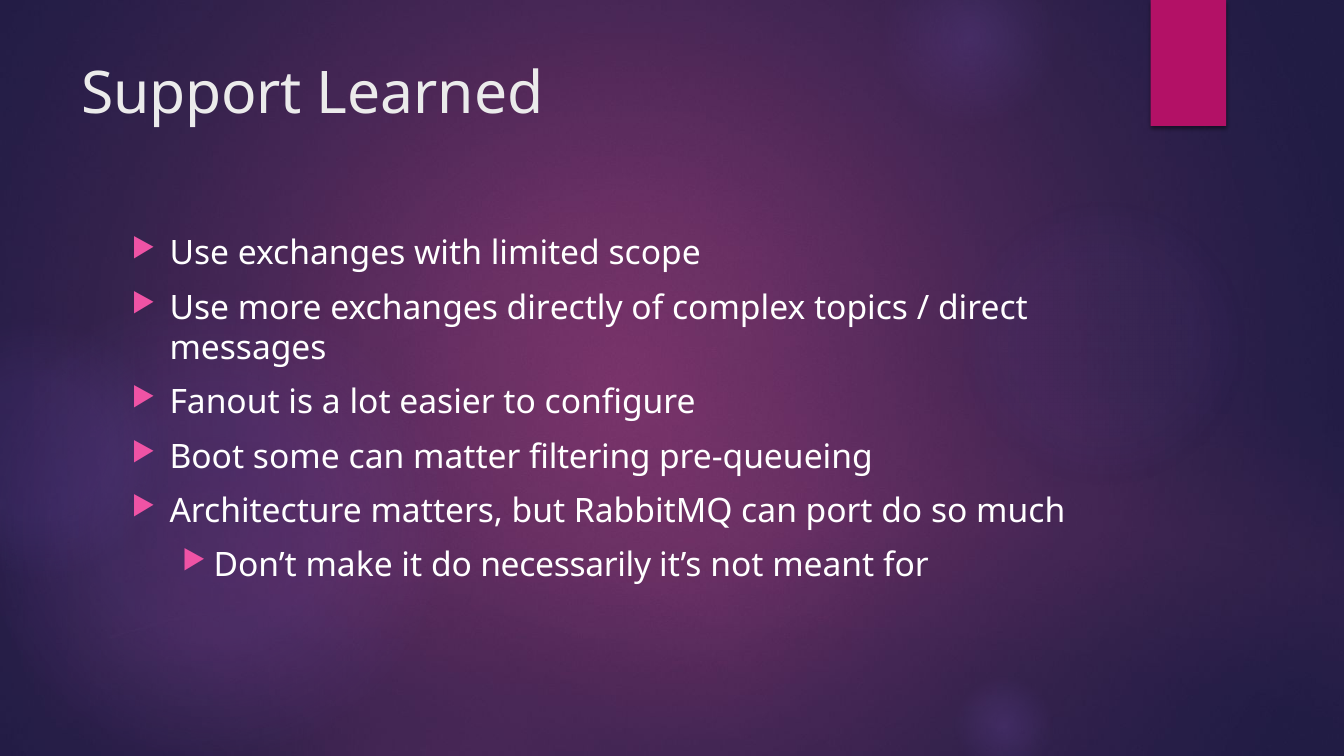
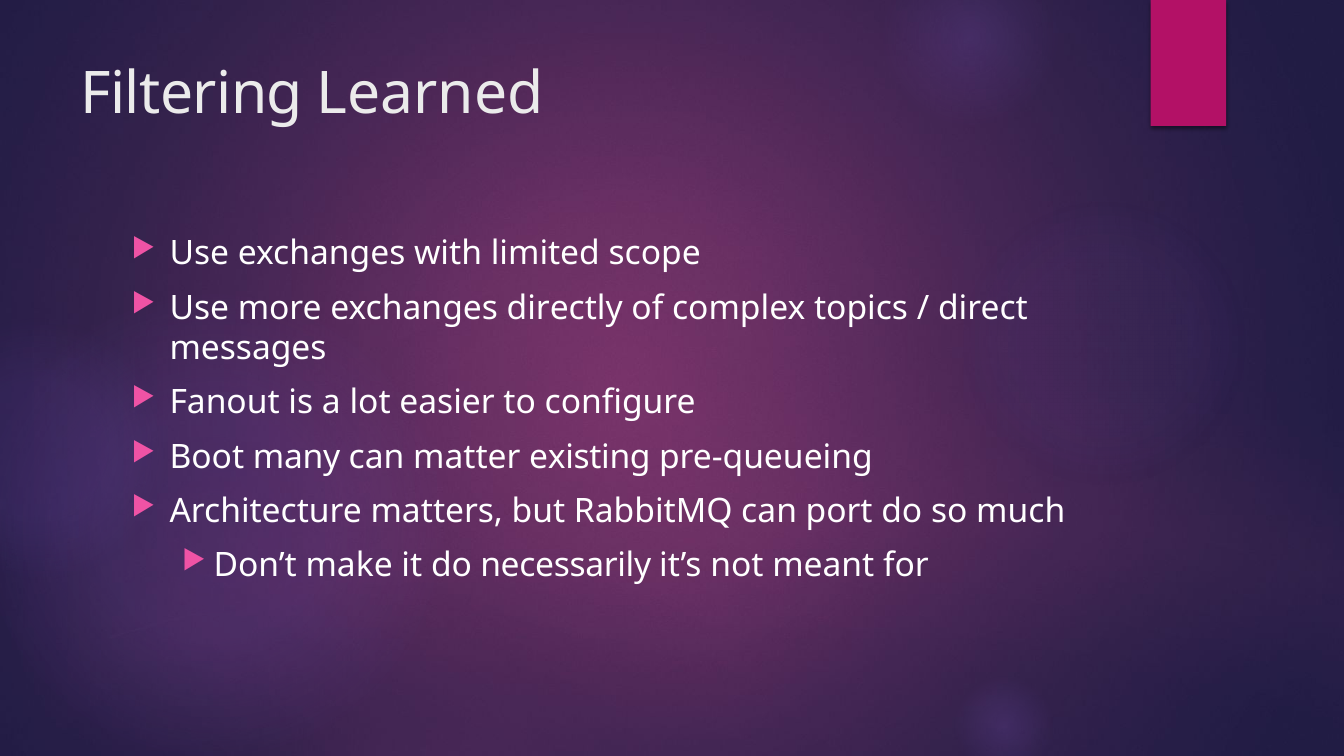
Support: Support -> Filtering (192, 94)
some: some -> many (297, 457)
filtering: filtering -> existing (590, 457)
